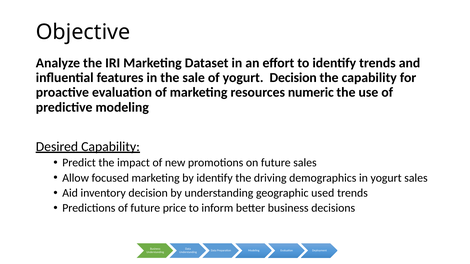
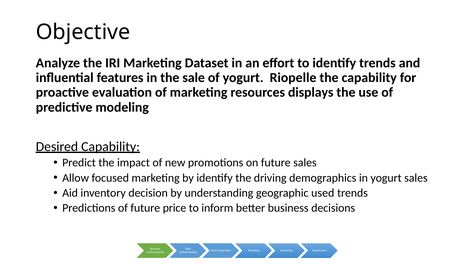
yogurt Decision: Decision -> Riopelle (293, 78)
numeric: numeric -> displays (311, 93)
